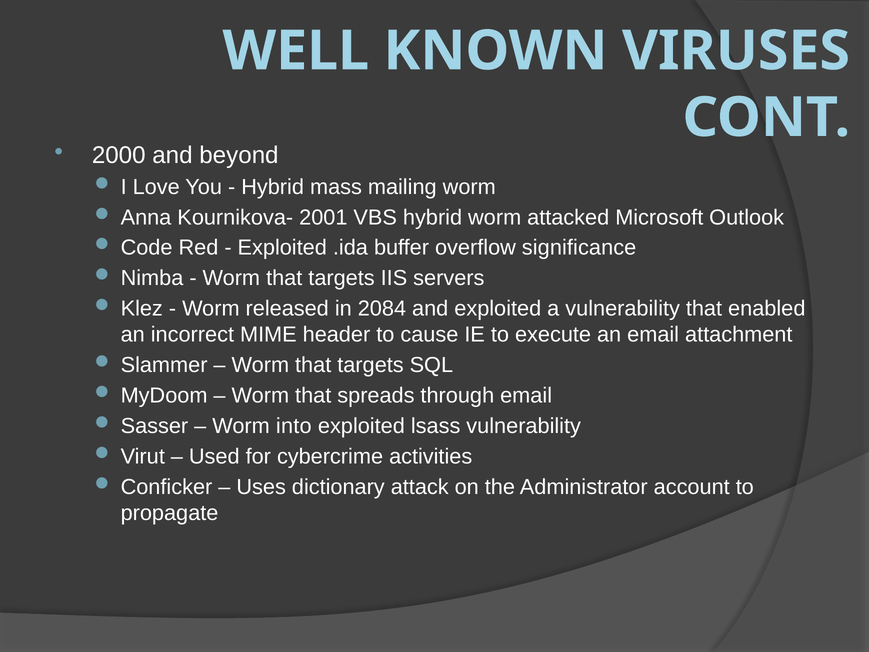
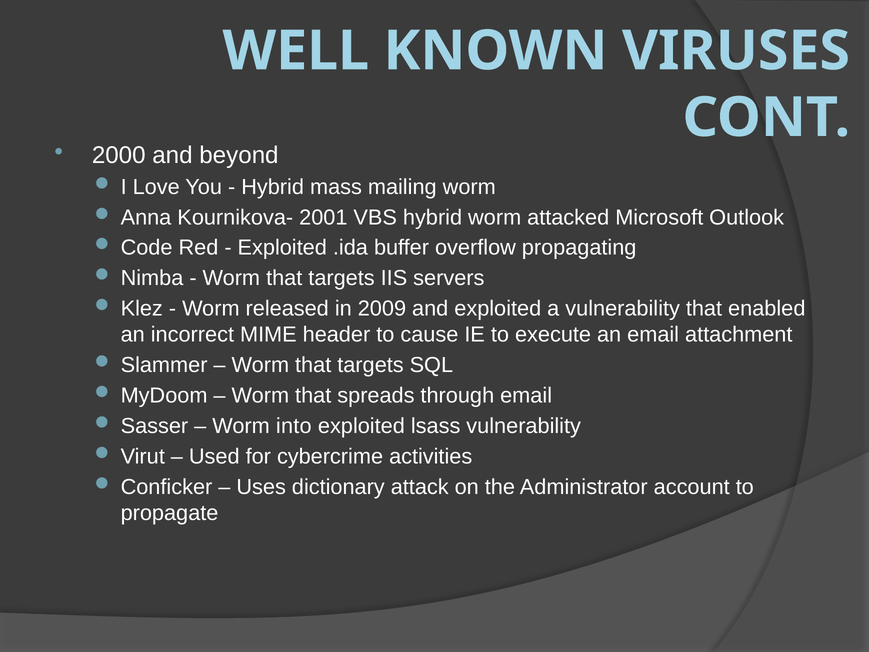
significance: significance -> propagating (579, 248)
2084: 2084 -> 2009 (382, 309)
